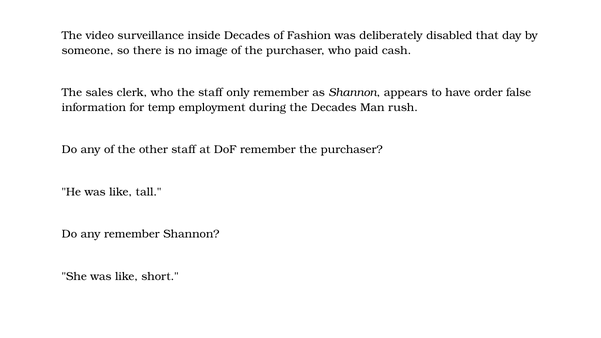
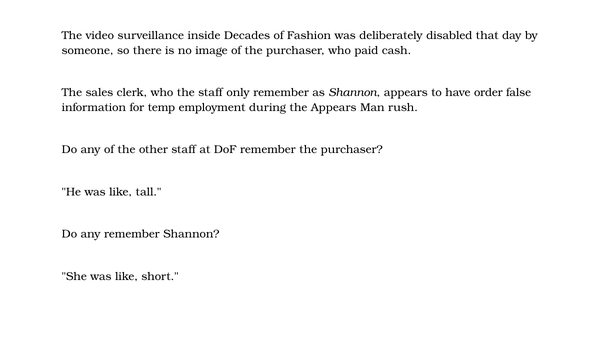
the Decades: Decades -> Appears (334, 107)
